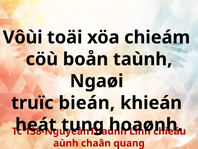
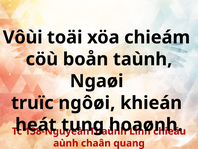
bieán: bieán -> ngôøi (87, 103)
